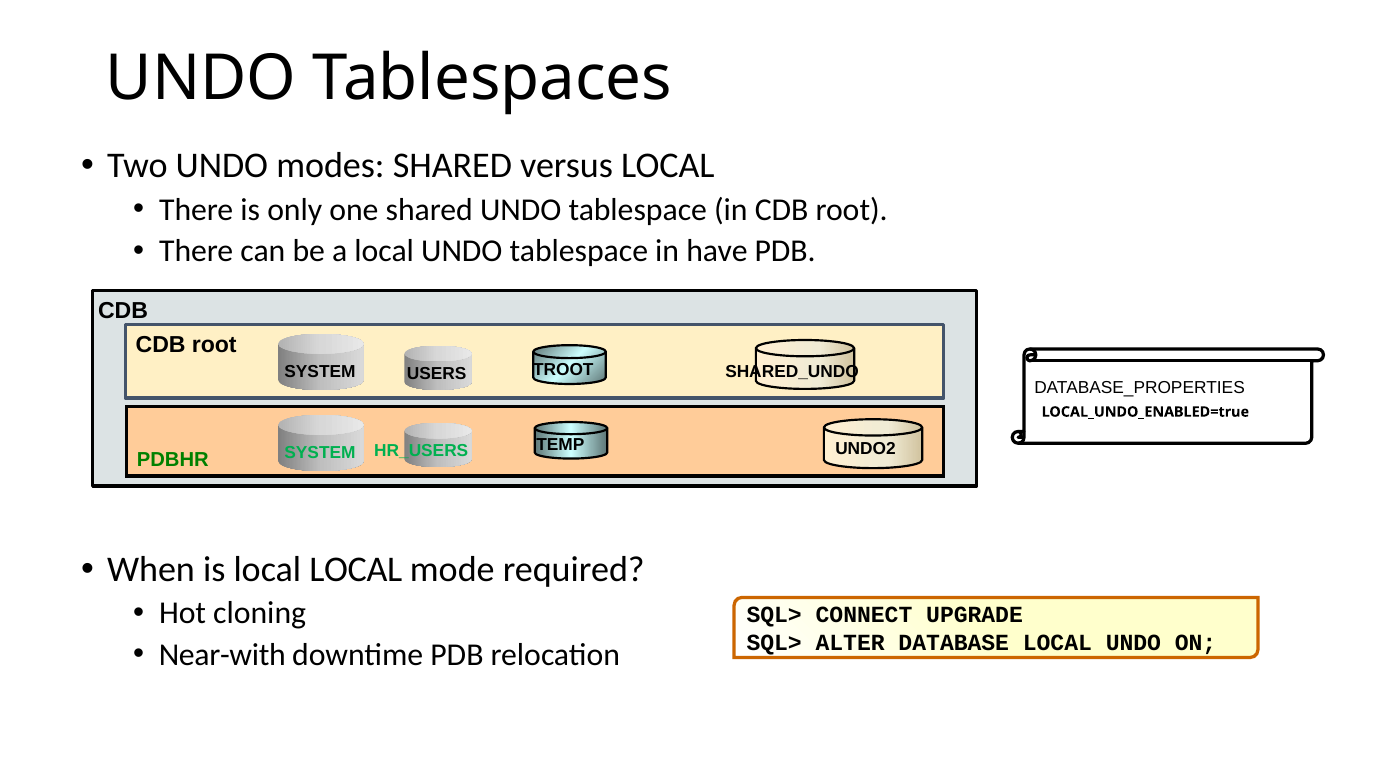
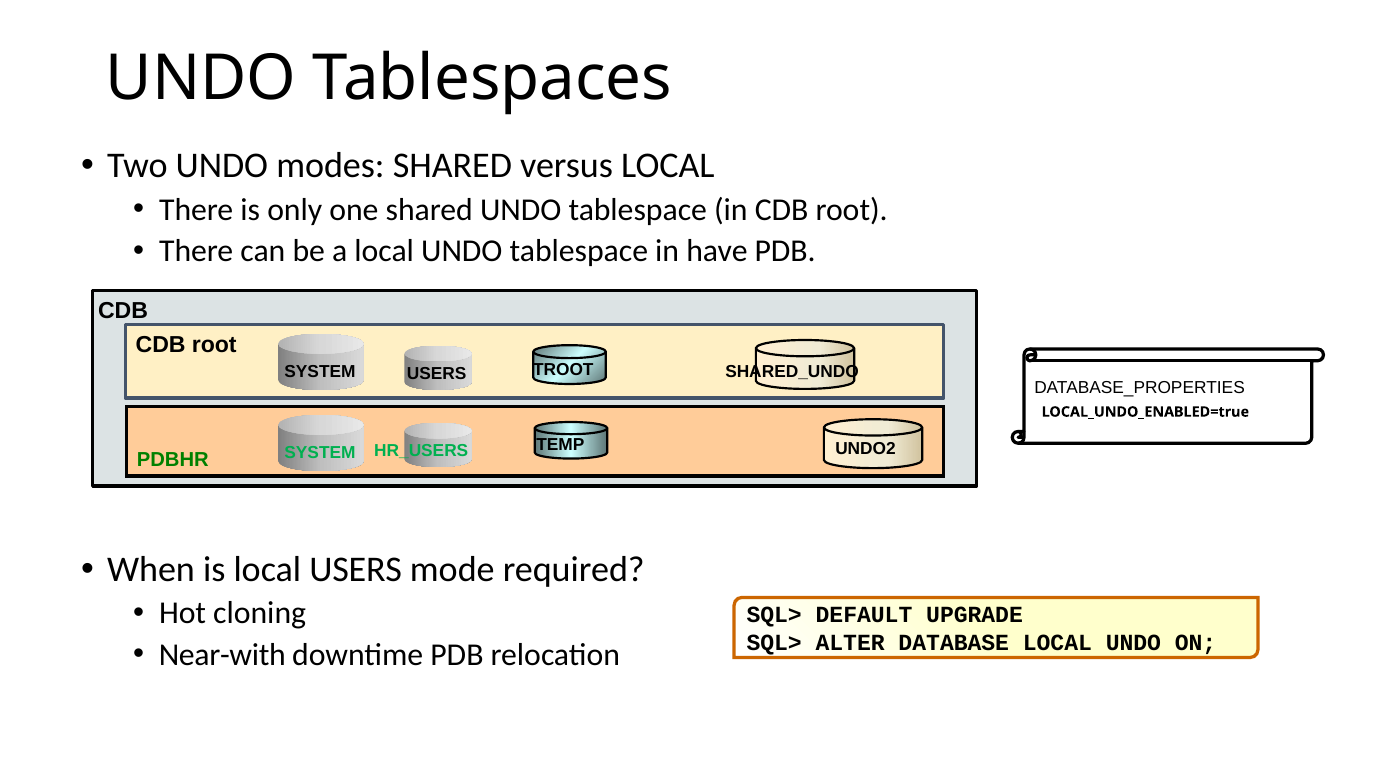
local LOCAL: LOCAL -> USERS (356, 569)
CONNECT: CONNECT -> DEFAULT (864, 615)
